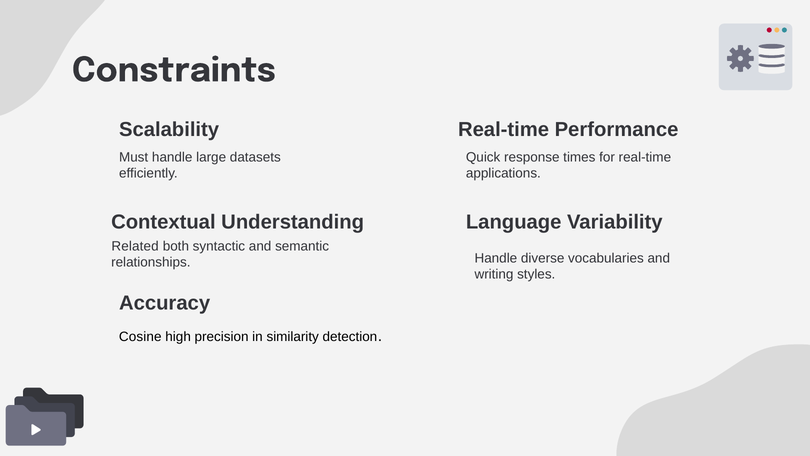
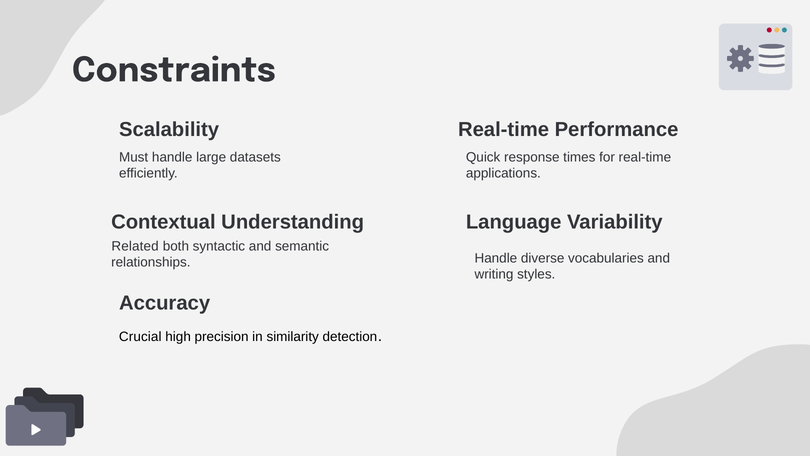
Cosine: Cosine -> Crucial (140, 337)
